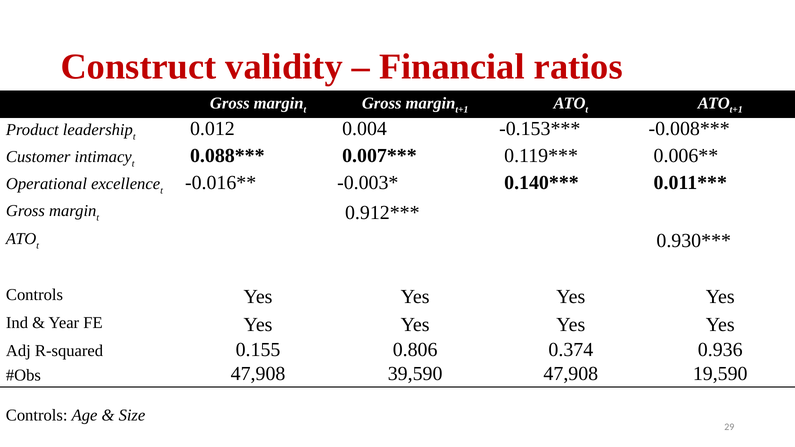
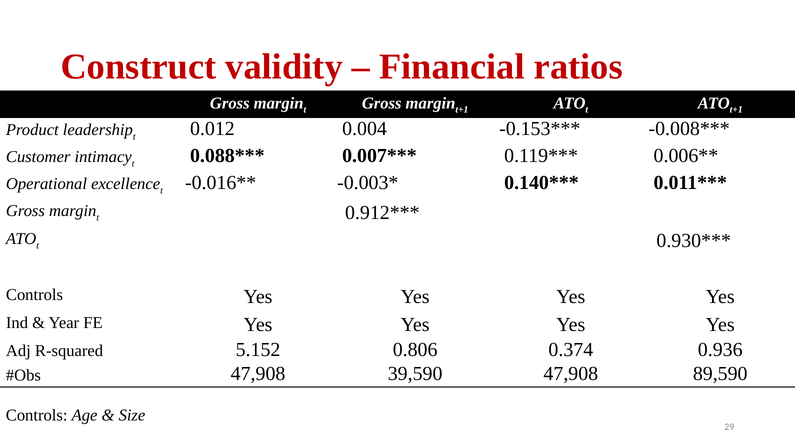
0.155: 0.155 -> 5.152 (258, 350)
19,590: 19,590 -> 89,590 (720, 374)
